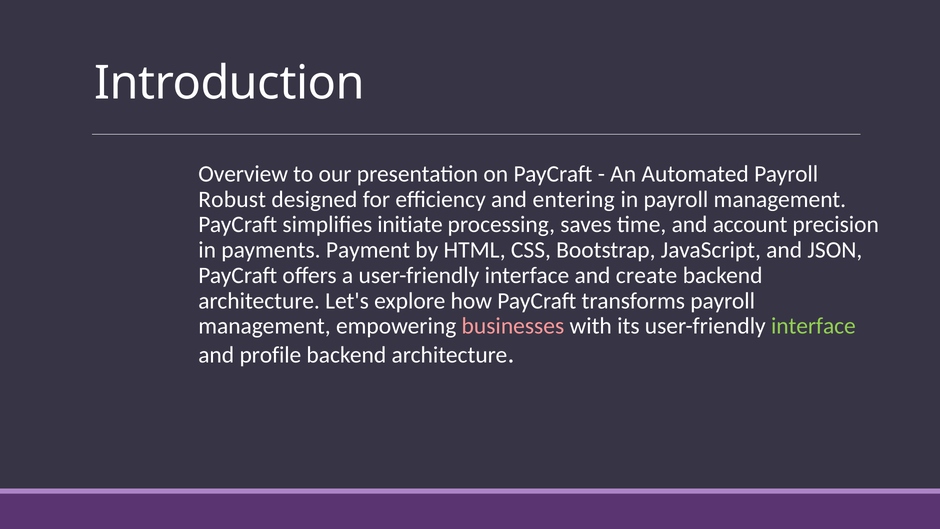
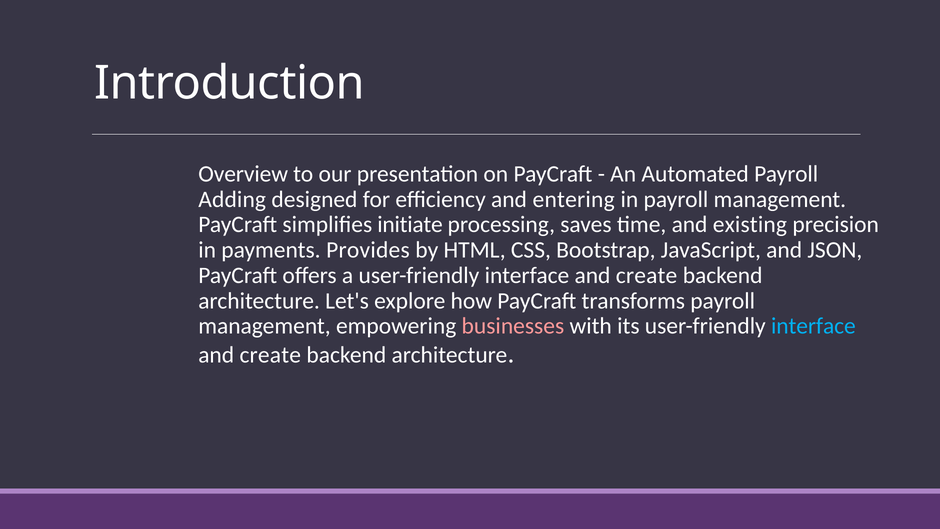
Robust: Robust -> Adding (232, 199)
account: account -> existing (750, 225)
Payment: Payment -> Provides (368, 250)
interface colour: light green -> light blue (813, 326)
profile: profile -> create (270, 355)
